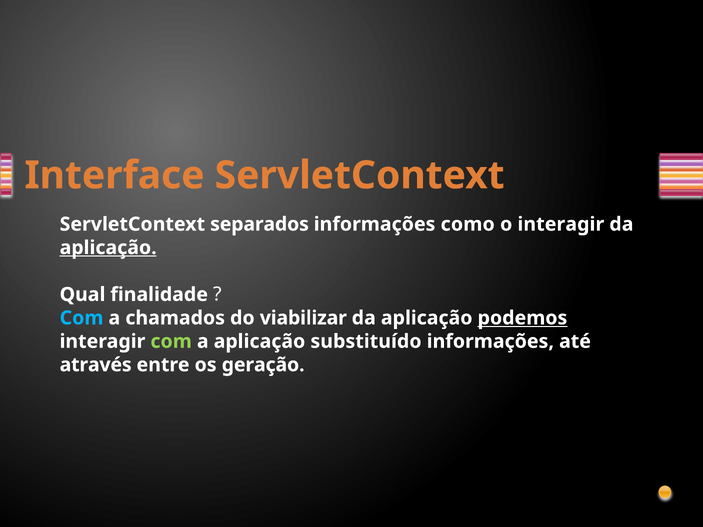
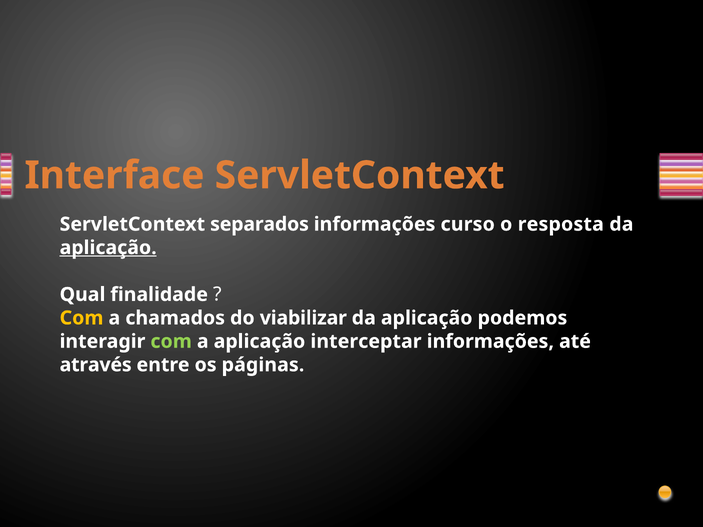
como: como -> curso (468, 224)
o interagir: interagir -> resposta (561, 224)
Com colour: light blue -> yellow (82, 318)
podemos underline: present -> none (522, 318)
substituído: substituído -> interceptar (366, 342)
geração: geração -> páginas (263, 365)
